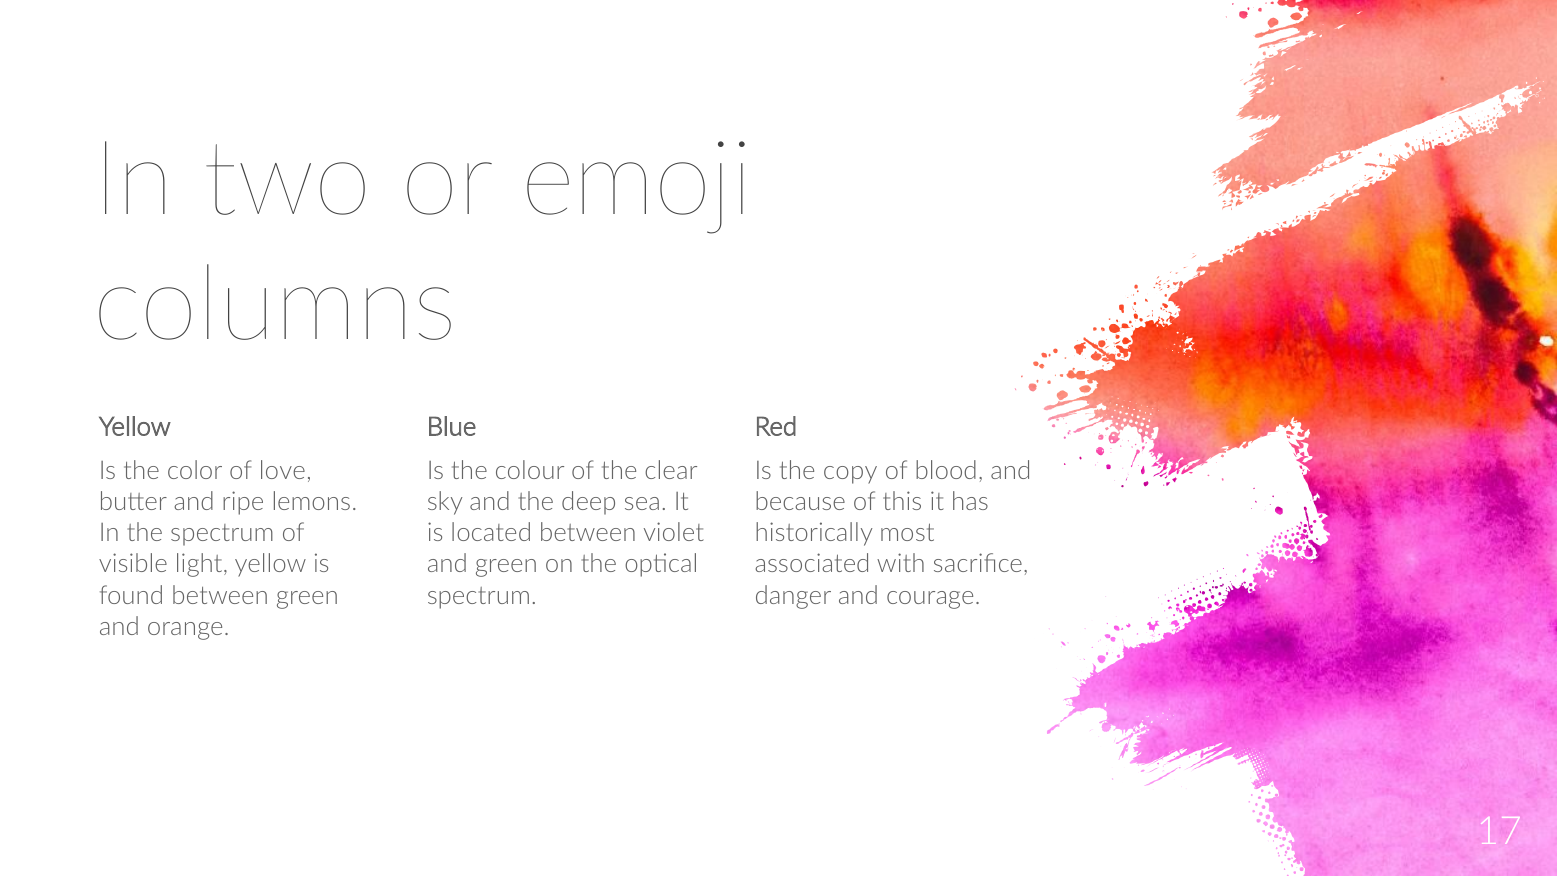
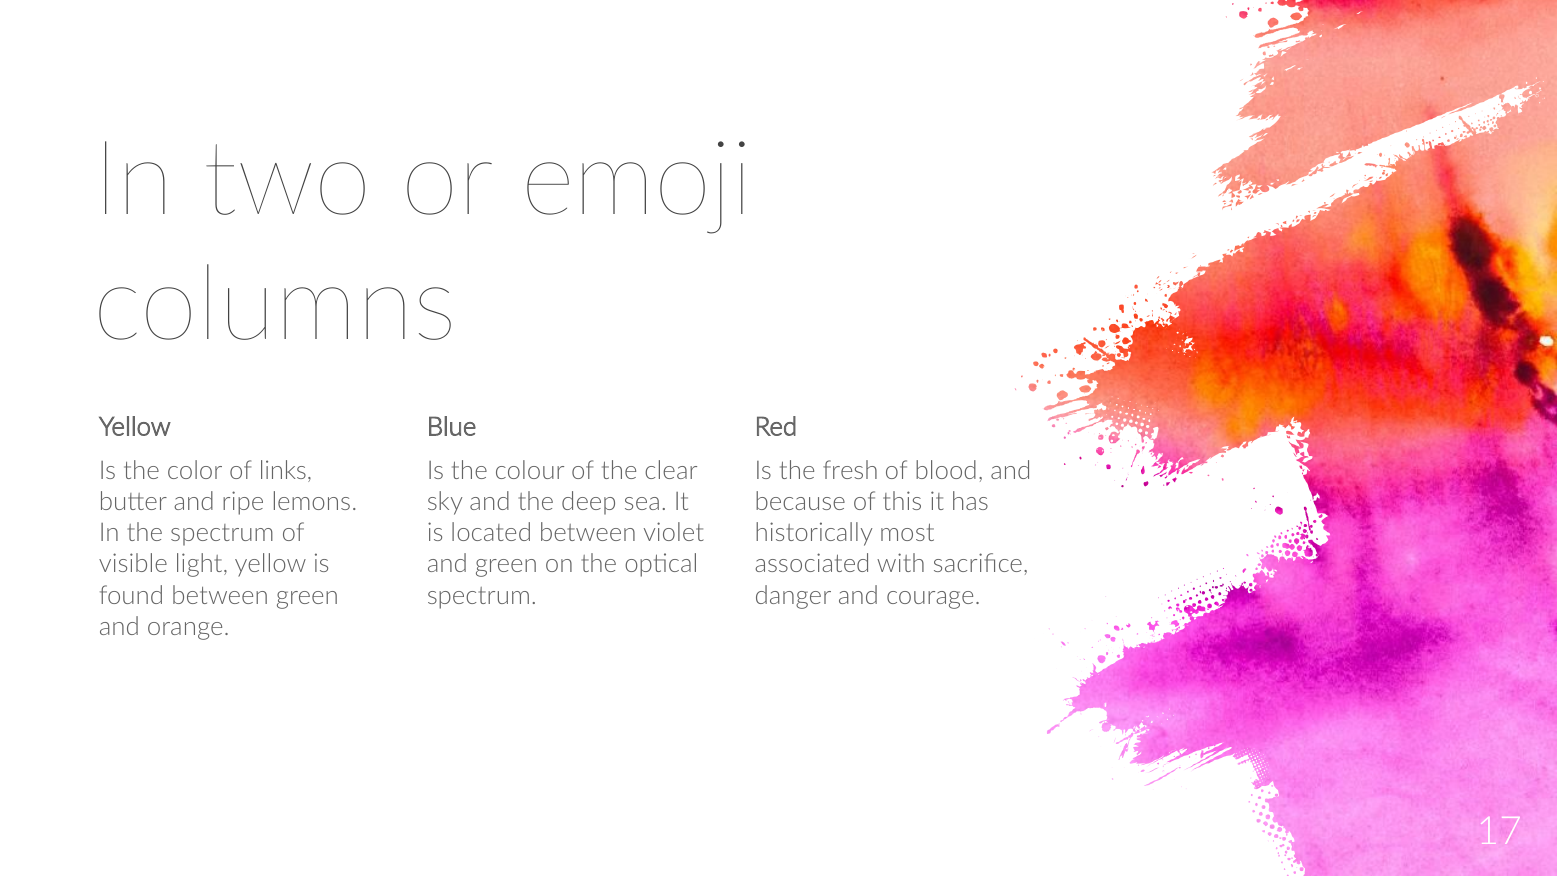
love: love -> links (286, 471)
copy: copy -> fresh (851, 471)
